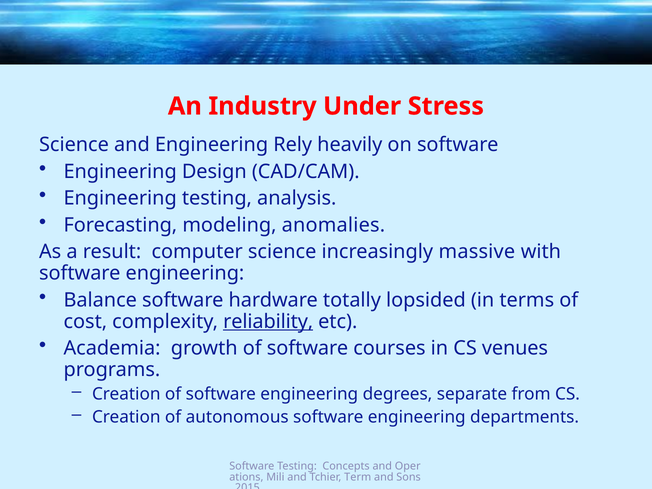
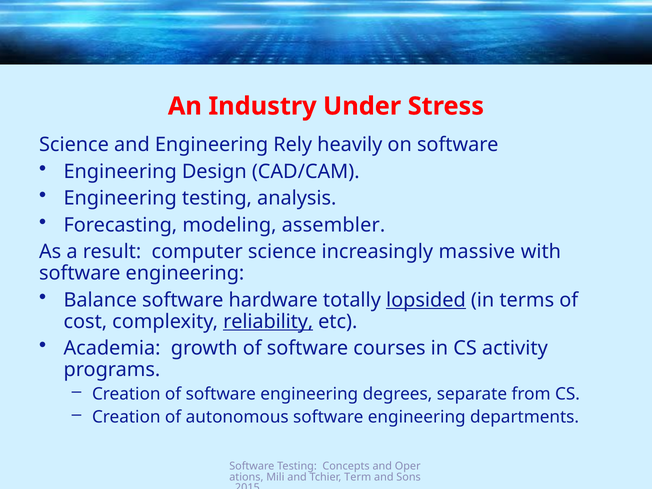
anomalies: anomalies -> assembler (333, 225)
lopsided underline: none -> present (426, 300)
venues: venues -> activity (515, 348)
